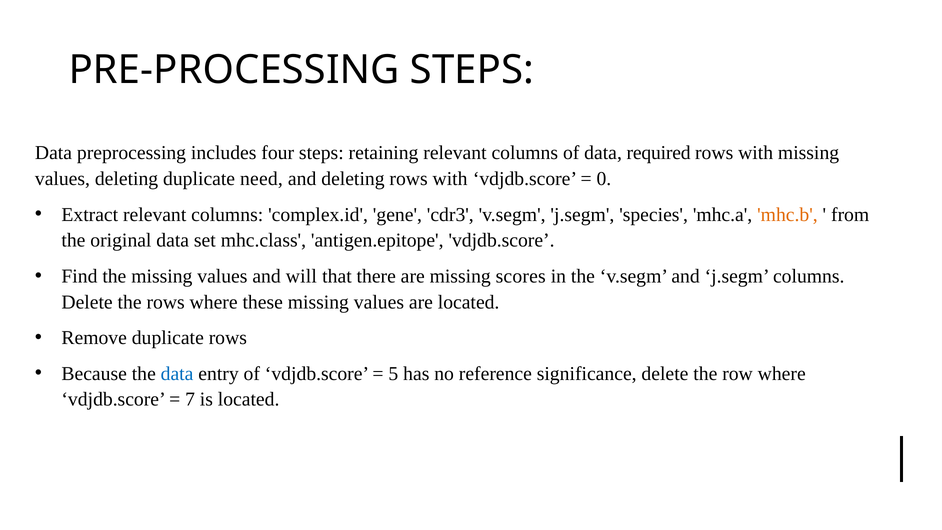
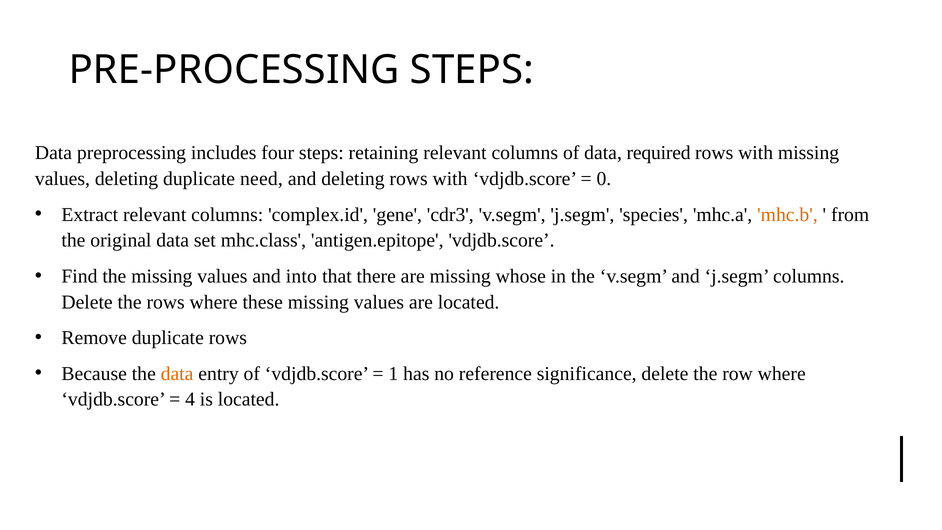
will: will -> into (301, 276)
scores: scores -> whose (521, 276)
data colour: blue -> orange (177, 373)
5: 5 -> 1 (393, 373)
7: 7 -> 4 (190, 399)
